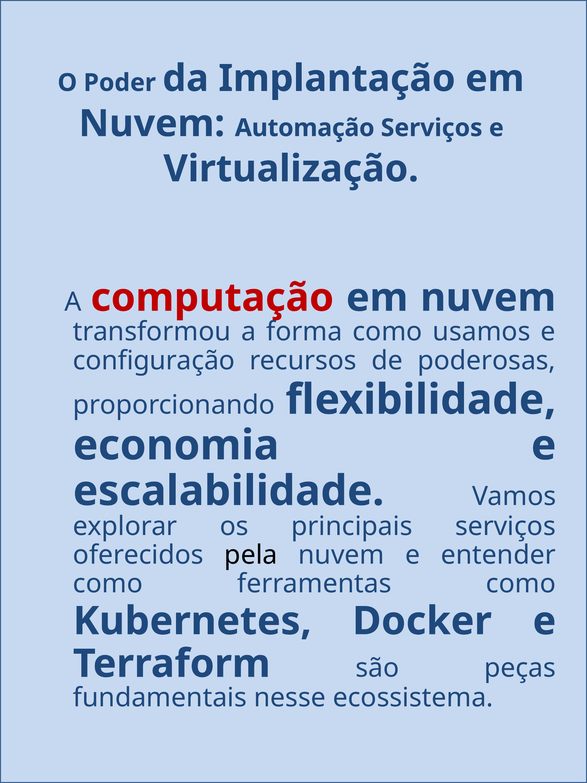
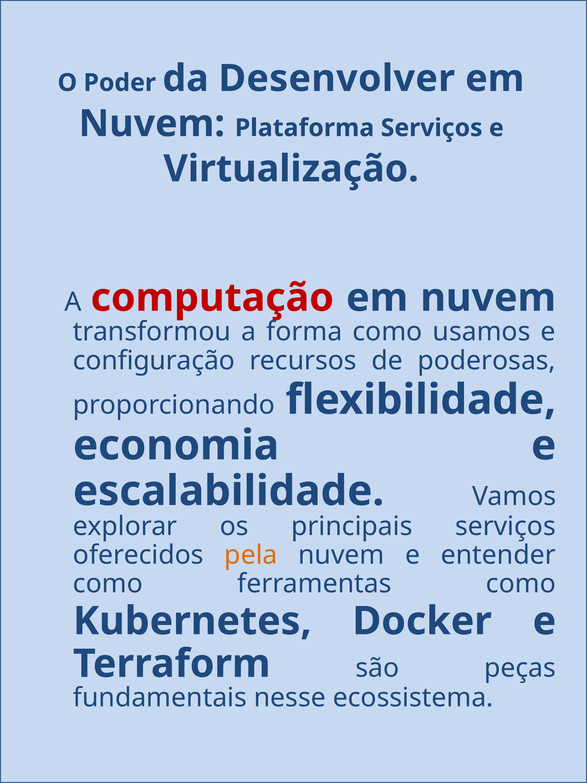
Implantação: Implantação -> Desenvolver (337, 78)
Automação: Automação -> Plataforma (305, 128)
pela colour: black -> orange (251, 555)
